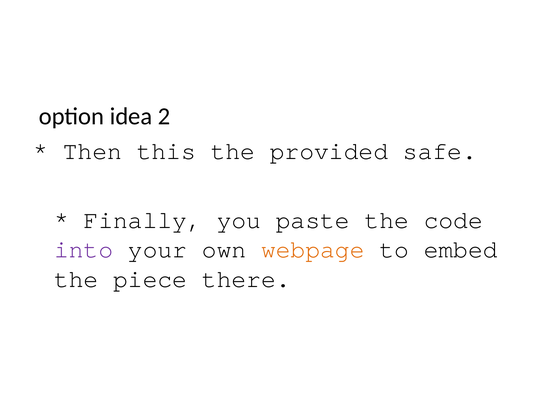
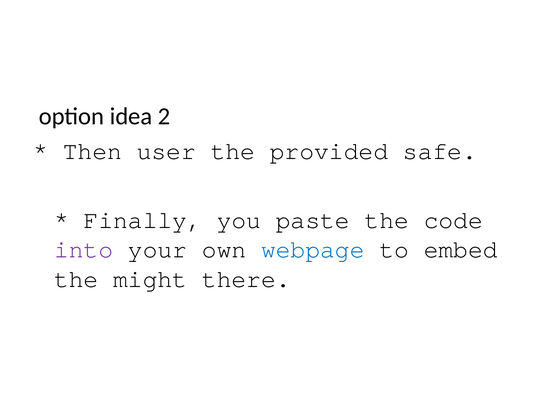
this: this -> user (166, 151)
webpage colour: orange -> blue (313, 249)
piece: piece -> might (150, 279)
